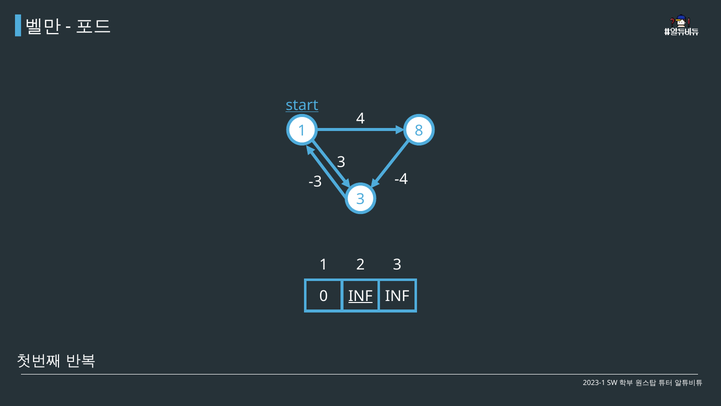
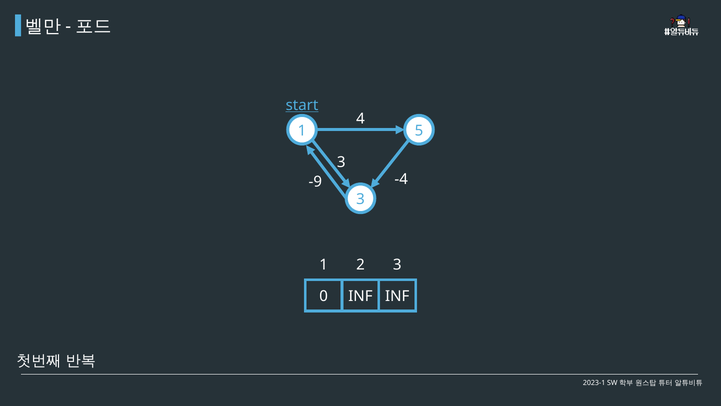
8: 8 -> 5 (419, 131)
-3: -3 -> -9 (315, 181)
INF underline: present -> none (360, 296)
